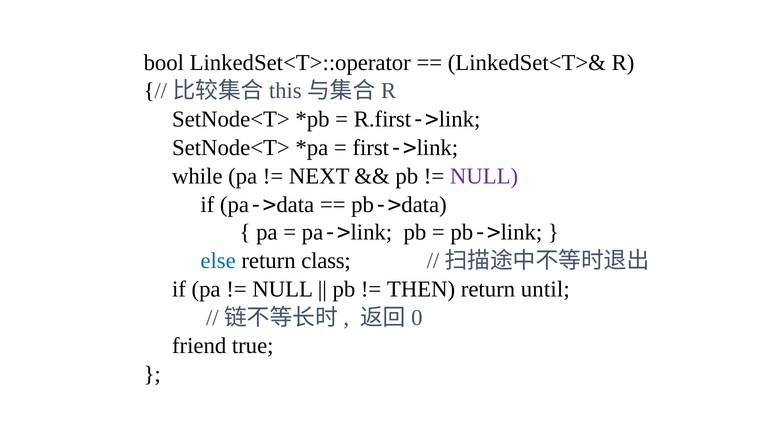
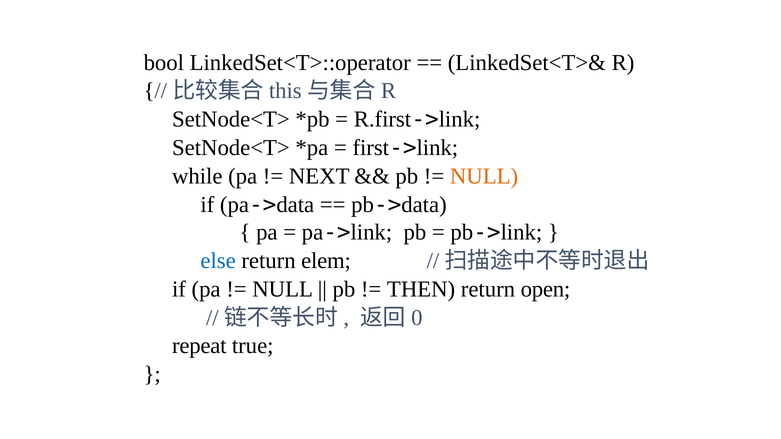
NULL colour: purple -> orange (484, 176)
class: class -> elem (326, 261)
until: until -> open (545, 289)
friend: friend -> repeat (199, 346)
